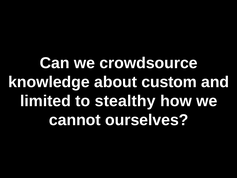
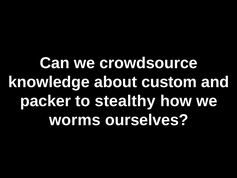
limited: limited -> packer (45, 101)
cannot: cannot -> worms (75, 120)
